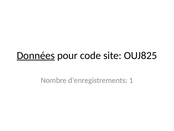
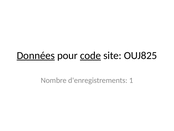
code underline: none -> present (90, 55)
